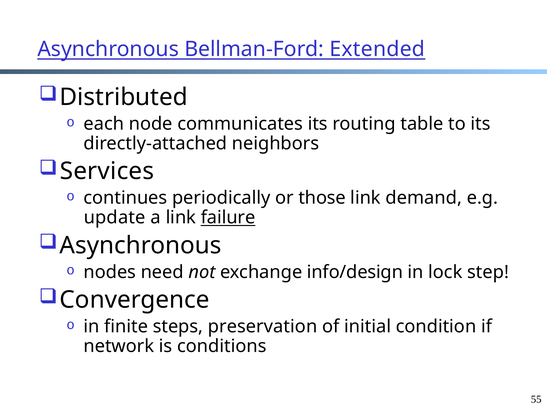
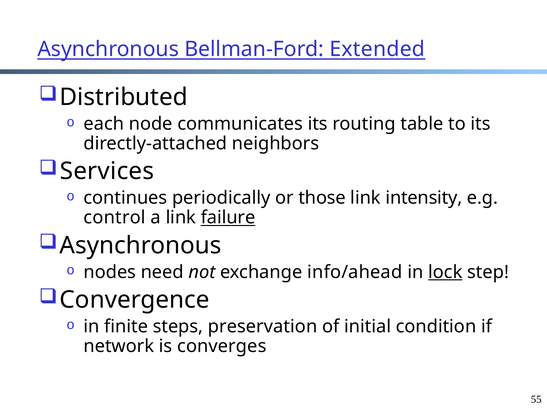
demand: demand -> intensity (424, 198)
update: update -> control (115, 218)
info/design: info/design -> info/ahead (355, 272)
lock underline: none -> present (445, 272)
conditions: conditions -> converges (222, 346)
